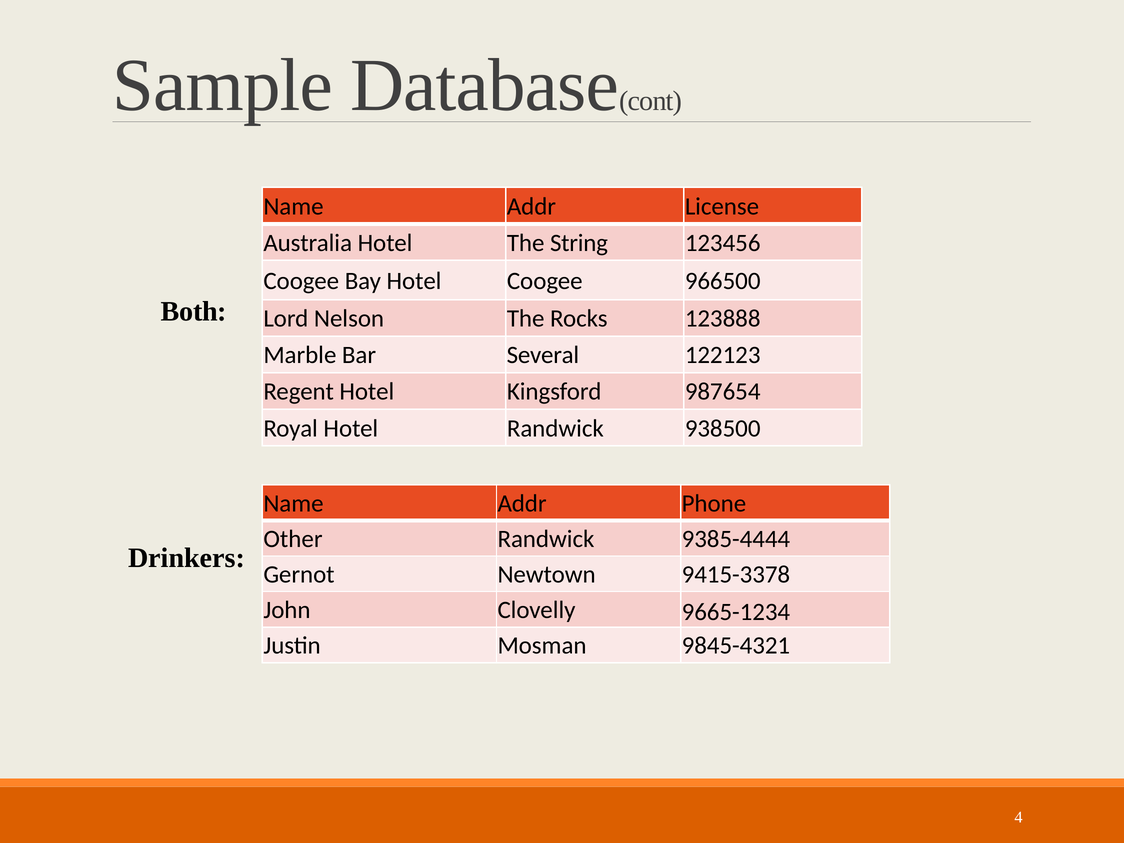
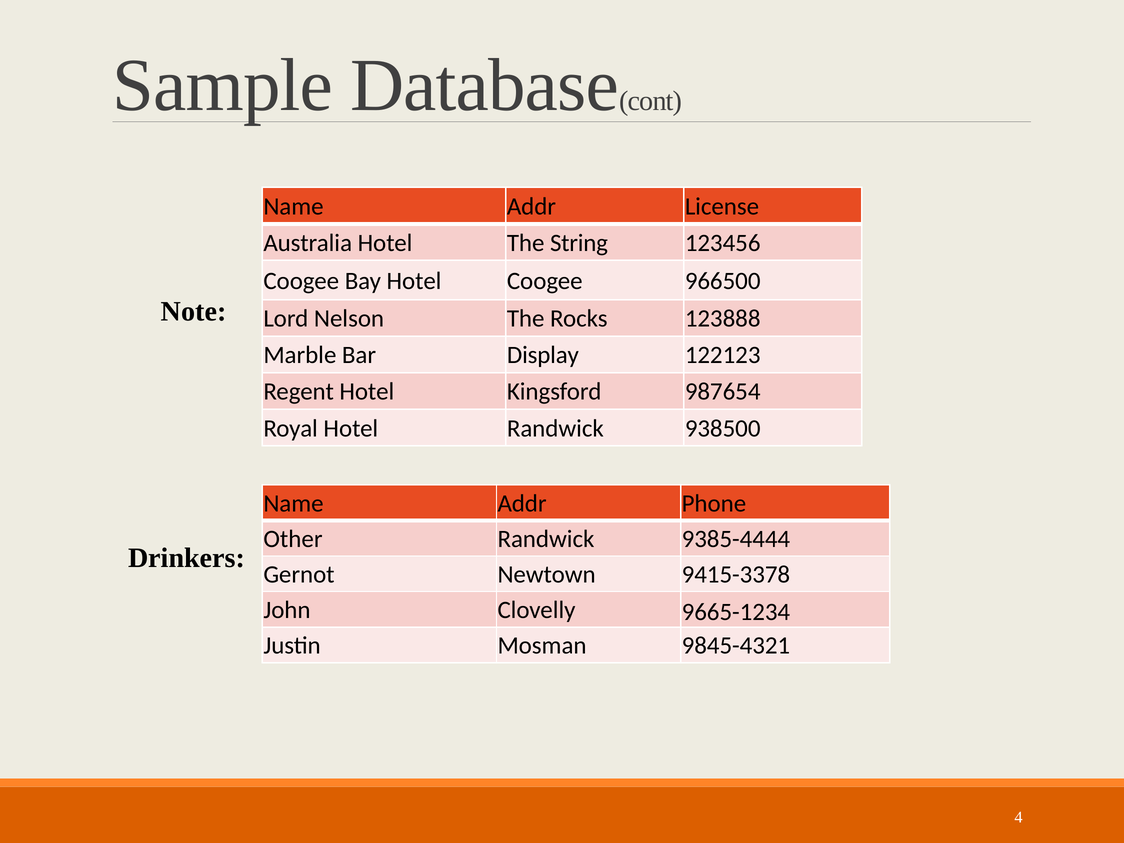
Both: Both -> Note (194, 311)
Several: Several -> Display (543, 355)
